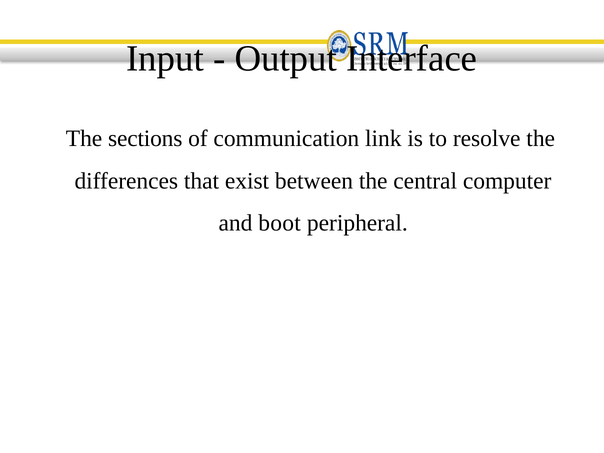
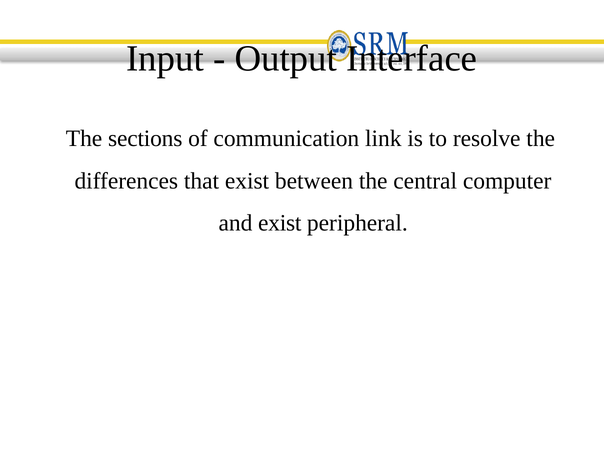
and boot: boot -> exist (280, 223)
